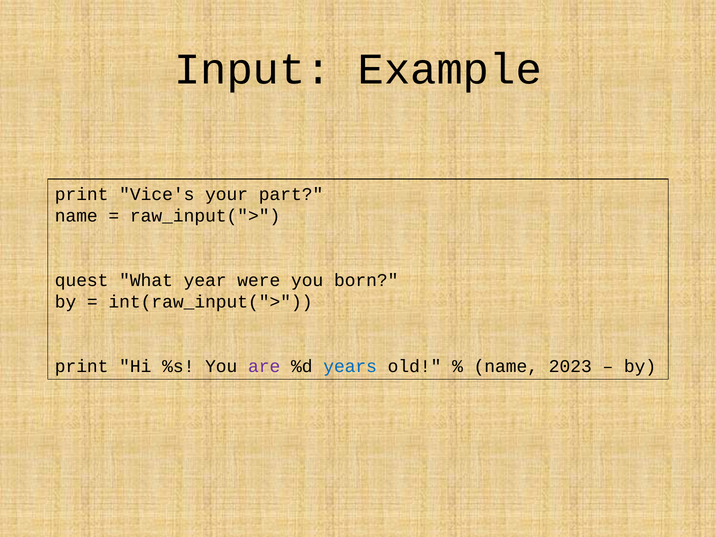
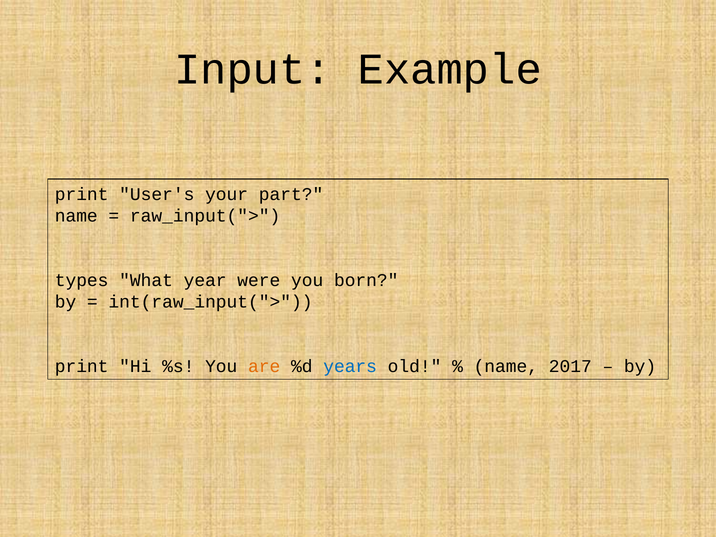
Vice's: Vice's -> User's (157, 194)
quest: quest -> types (82, 280)
are colour: purple -> orange (264, 366)
2023: 2023 -> 2017 (570, 366)
